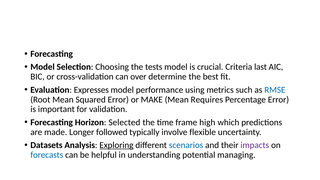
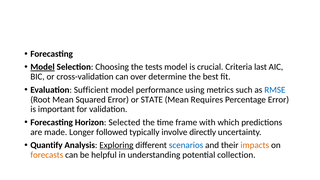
Model underline: none -> present (43, 67)
Expresses: Expresses -> Sufficient (91, 90)
MAKE: MAKE -> STATE (152, 100)
high: high -> with (207, 122)
flexible: flexible -> directly (203, 132)
Datasets: Datasets -> Quantify (46, 145)
impacts colour: purple -> orange (255, 145)
forecasts colour: blue -> orange (47, 155)
managing: managing -> collection (236, 155)
